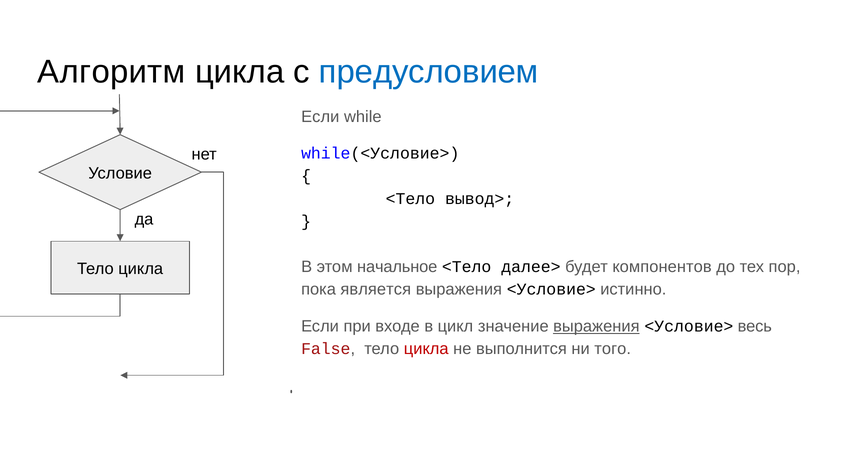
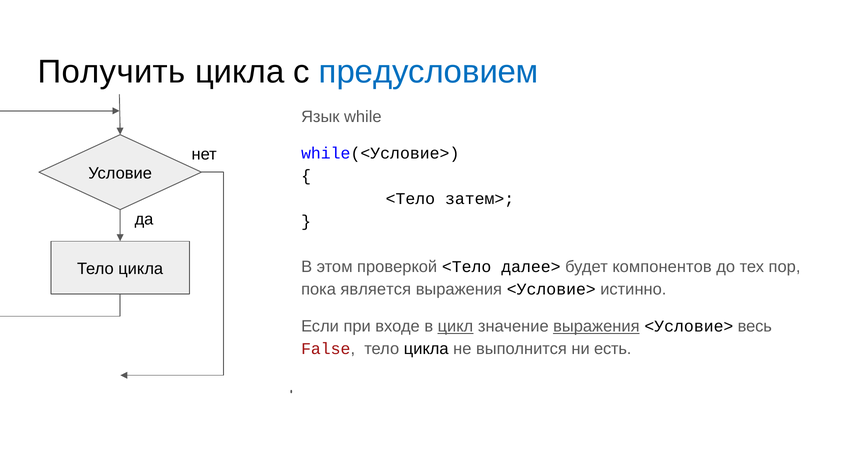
Алгоритм: Алгоритм -> Получить (111, 72)
Если: Если -> Язык (320, 117)
вывод>: вывод> -> затем> (480, 199)
начальное: начальное -> проверкой (397, 267)
цикл underline: none -> present (455, 326)
цикла colour: red -> black (426, 349)
того: того -> есть (613, 349)
